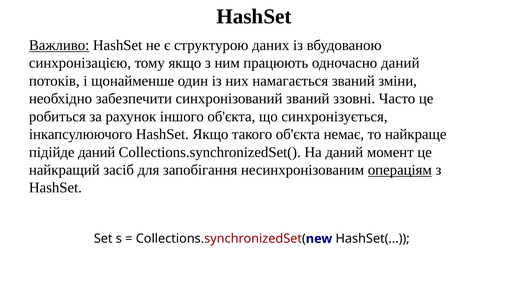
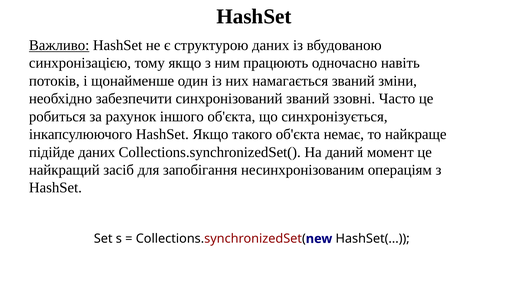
одночасно даний: даний -> навіть (400, 63)
підійде даний: даний -> даних (97, 152)
операціям underline: present -> none (400, 170)
